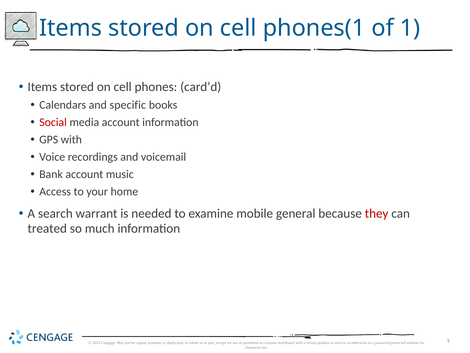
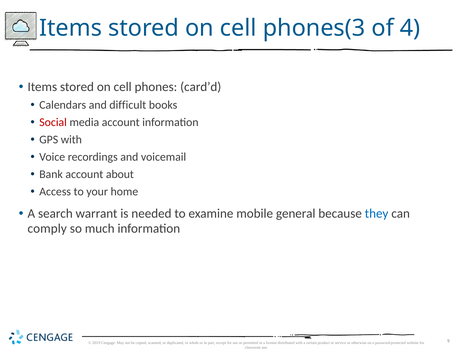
phones(1: phones(1 -> phones(3 (314, 28)
1: 1 -> 4 (410, 28)
specific: specific -> difficult (128, 105)
music: music -> about (120, 174)
they colour: red -> blue (377, 213)
treated: treated -> comply (47, 228)
